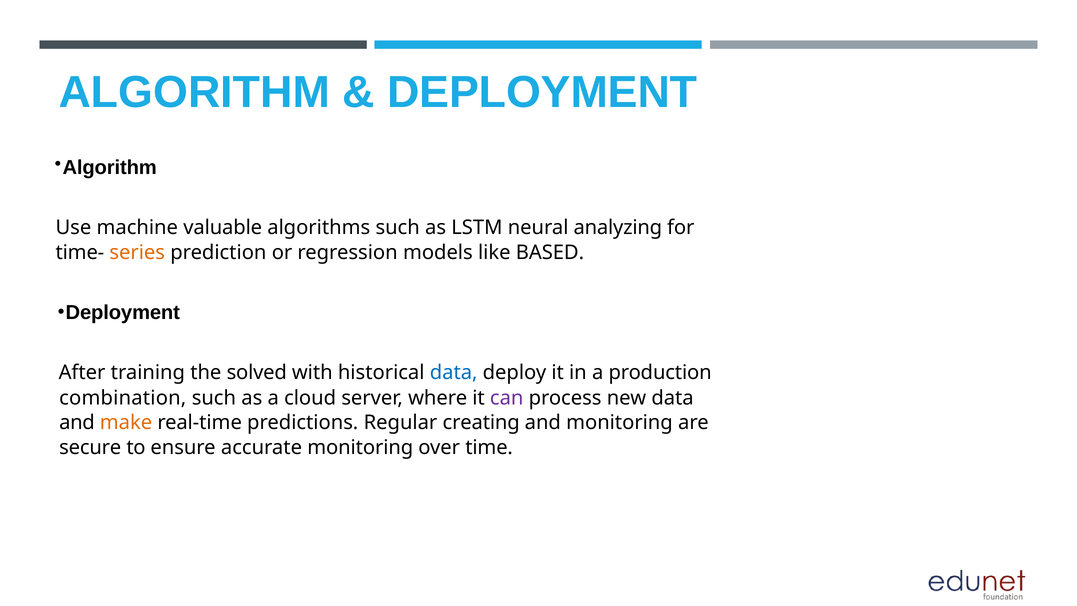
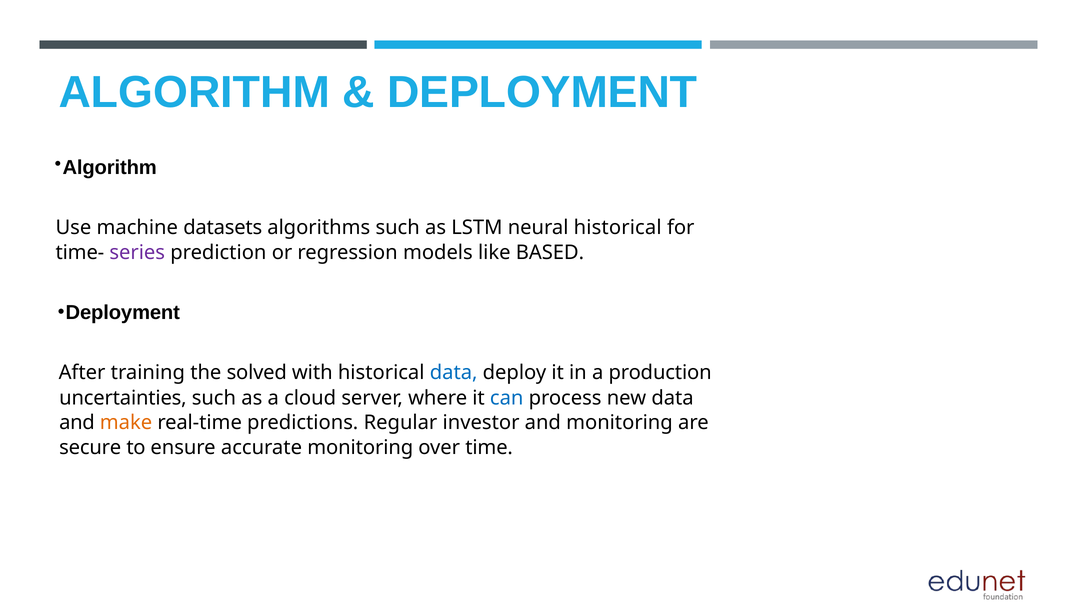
valuable: valuable -> datasets (223, 227)
neural analyzing: analyzing -> historical (618, 227)
series colour: orange -> purple (137, 252)
combination: combination -> uncertainties (123, 398)
can colour: purple -> blue (507, 398)
creating: creating -> investor (481, 423)
